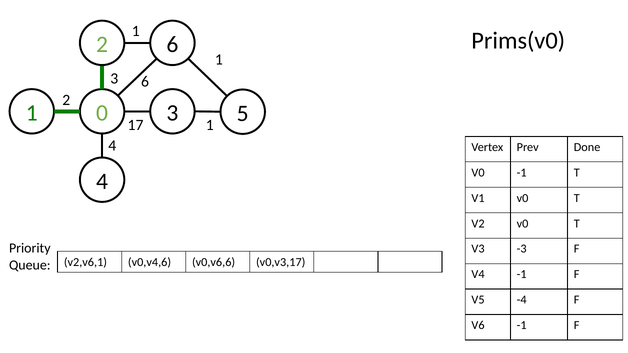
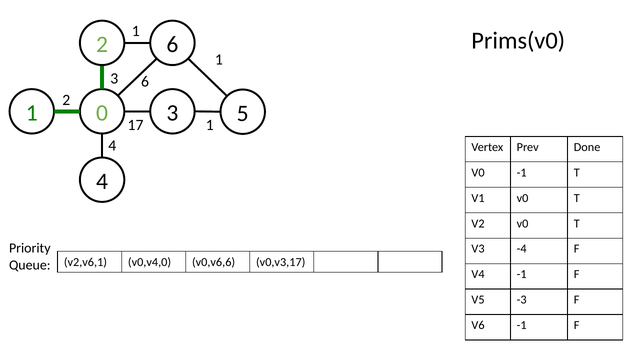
-3: -3 -> -4 (522, 249)
v0,v4,6: v0,v4,6 -> v0,v4,0 (150, 262)
-4: -4 -> -3 (522, 300)
